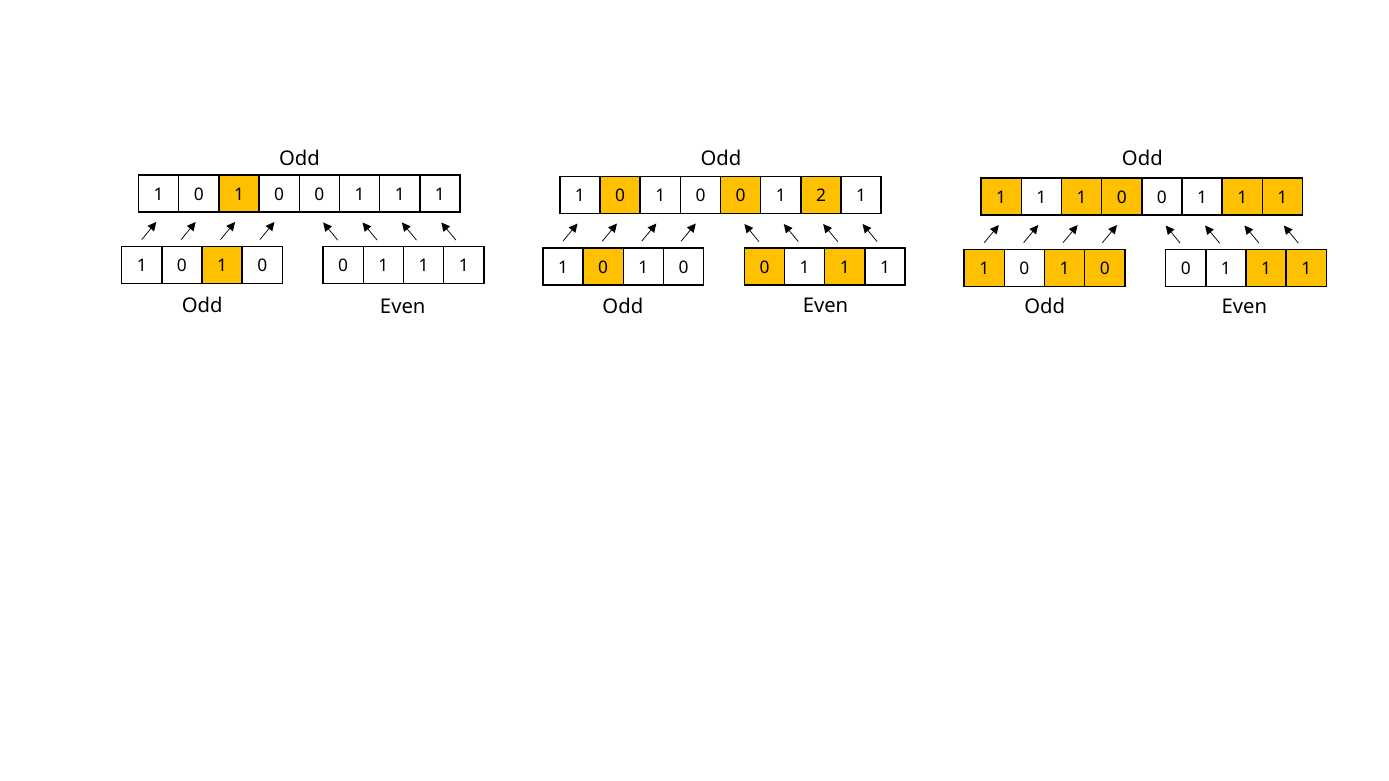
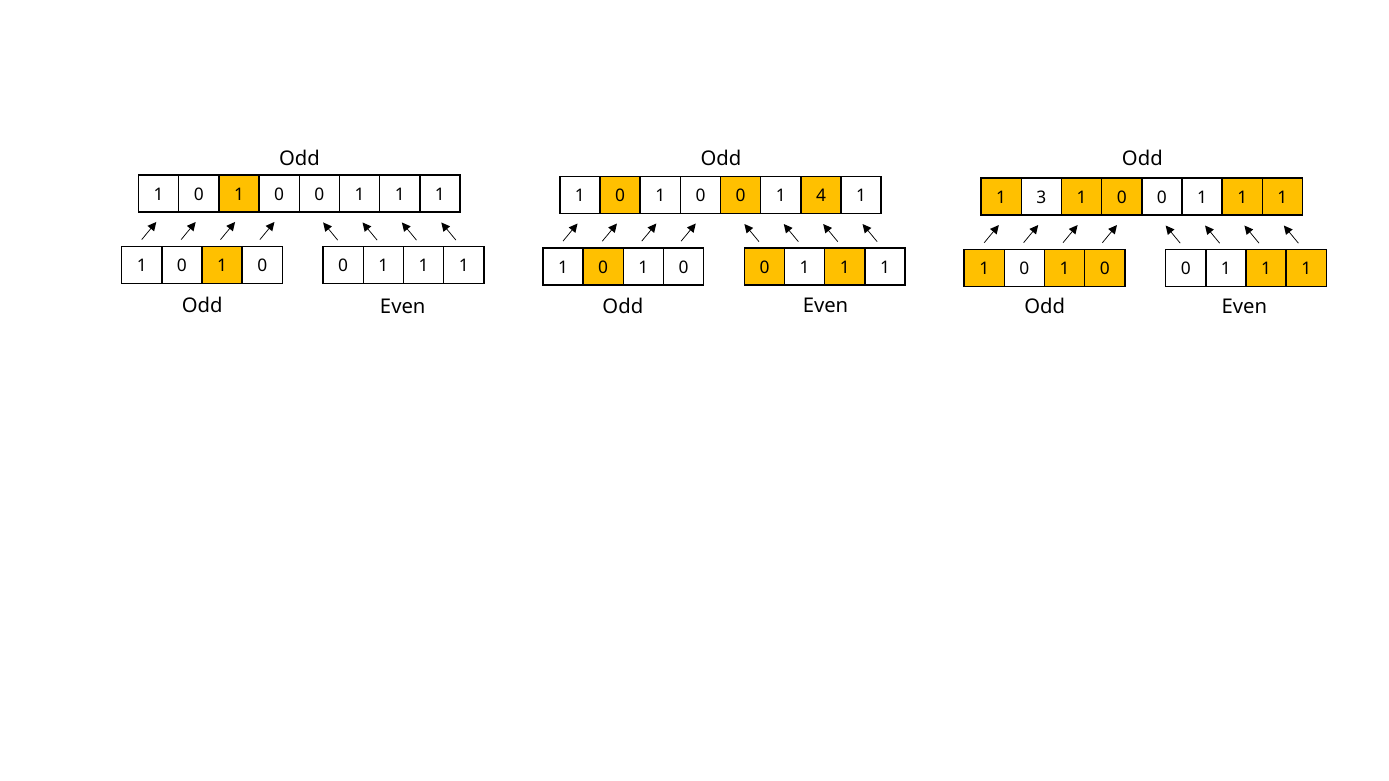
2: 2 -> 4 (821, 196)
1: 1 -> 3 (1041, 198)
